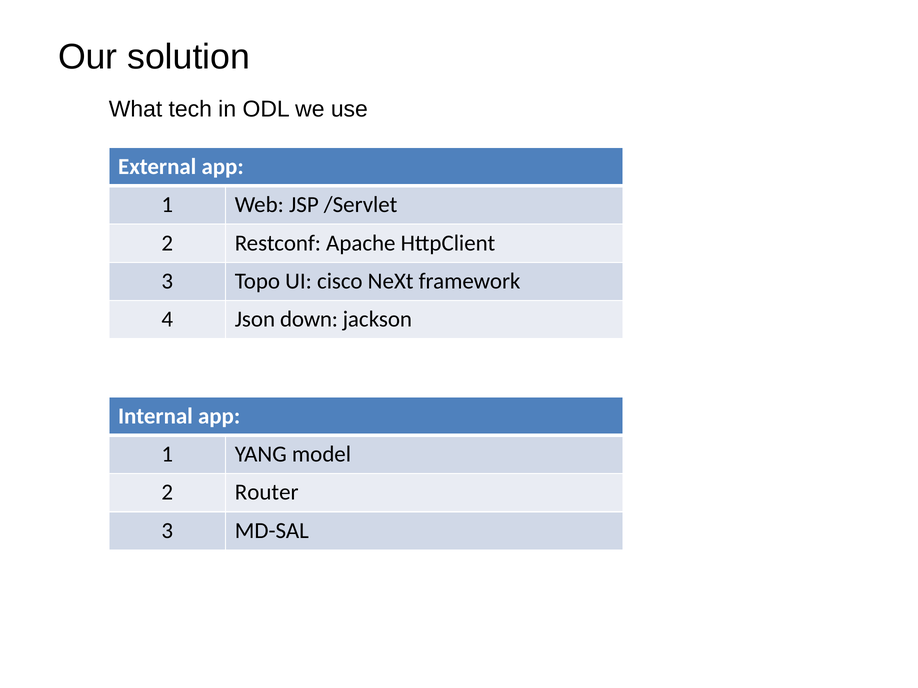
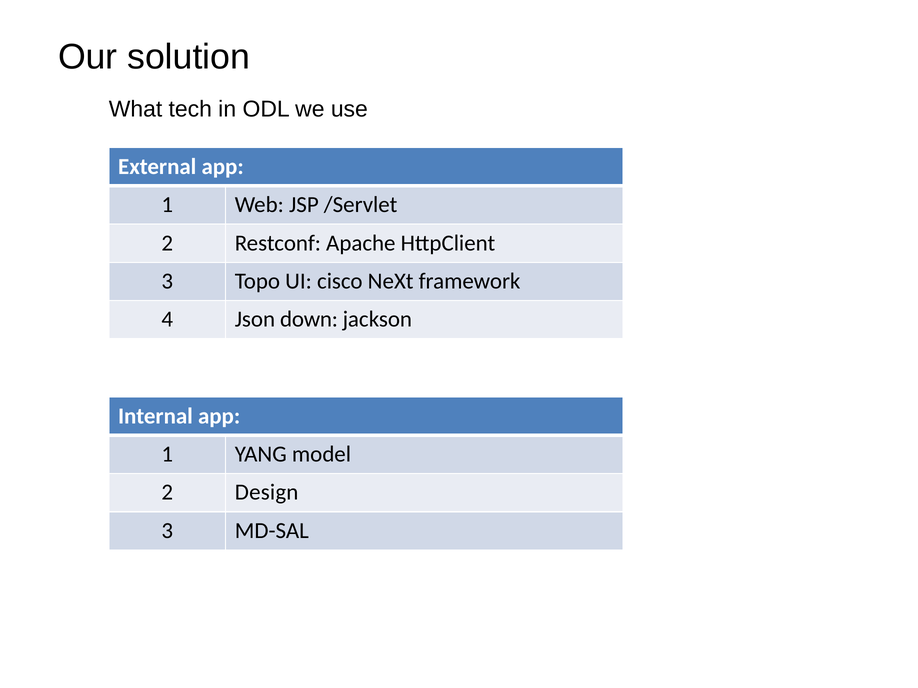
Router: Router -> Design (267, 493)
